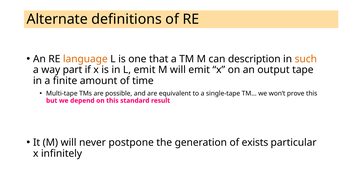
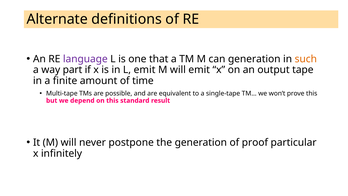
language colour: orange -> purple (85, 59)
can description: description -> generation (254, 59)
exists: exists -> proof (255, 142)
